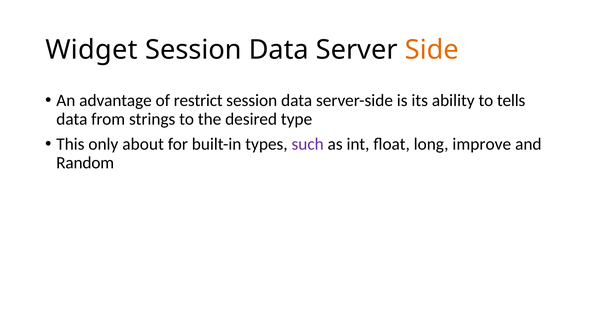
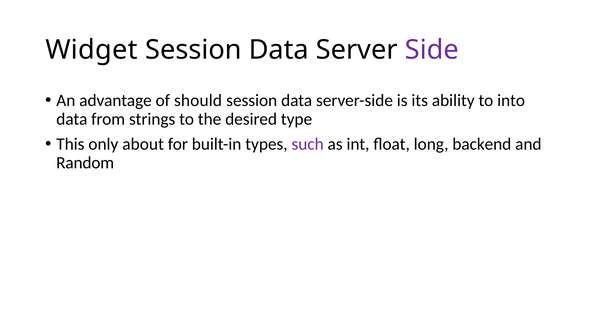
Side colour: orange -> purple (432, 50)
restrict: restrict -> should (198, 100)
tells: tells -> into (511, 100)
improve: improve -> backend (482, 144)
